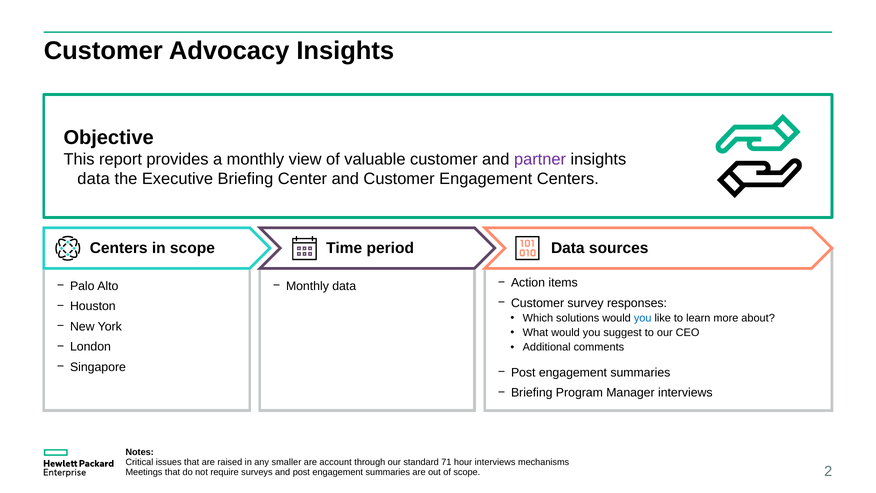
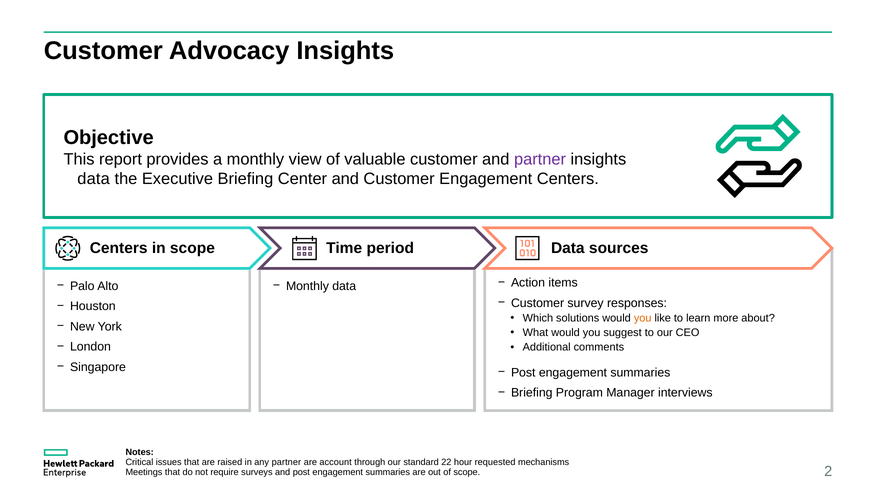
you colour: blue -> orange (643, 318)
any smaller: smaller -> partner (286, 462)
71: 71 -> 22 (446, 462)
hour interviews: interviews -> requested (495, 462)
